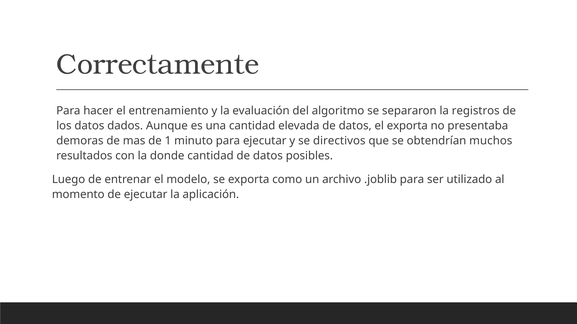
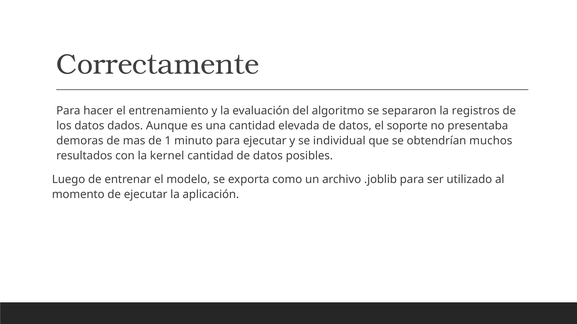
el exporta: exporta -> soporte (407, 126)
directivos: directivos -> individual (339, 141)
donde: donde -> kernel (167, 156)
